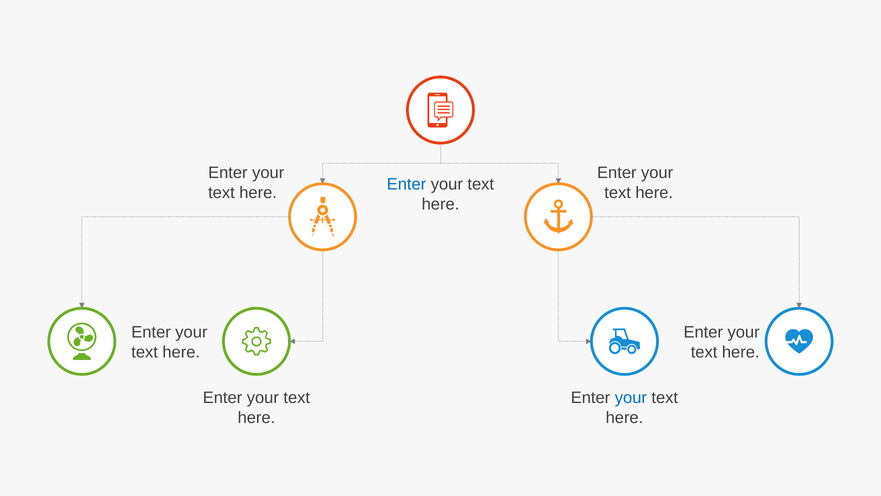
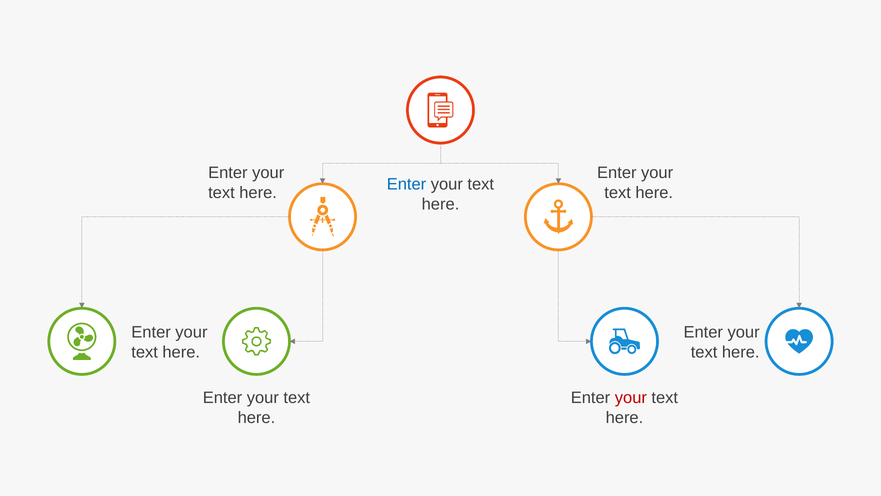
your colour: blue -> red (631, 397)
